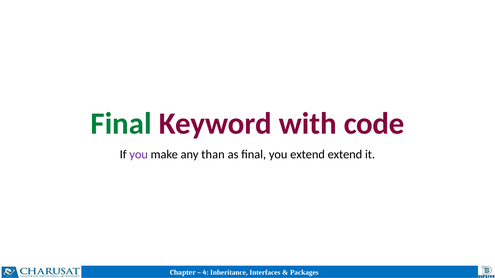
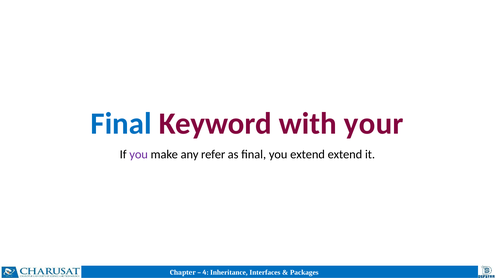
Final colour: green -> blue (121, 124)
code: code -> your (374, 124)
than: than -> refer (213, 155)
